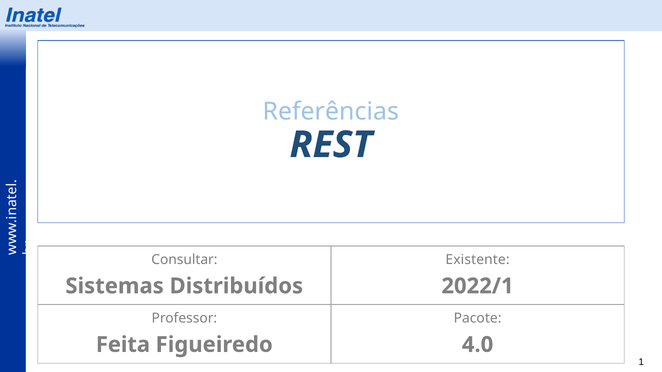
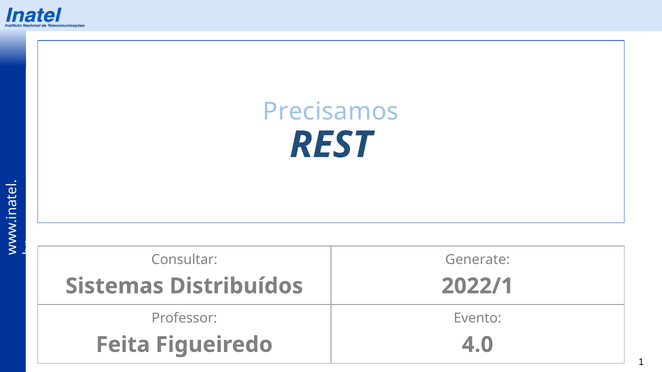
Referências: Referências -> Precisamos (331, 112)
Existente: Existente -> Generate (478, 260)
Pacote: Pacote -> Evento (478, 319)
